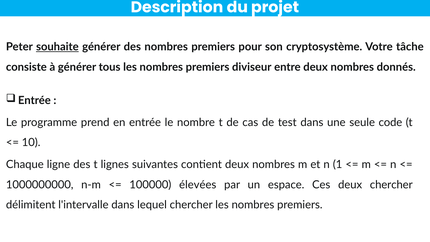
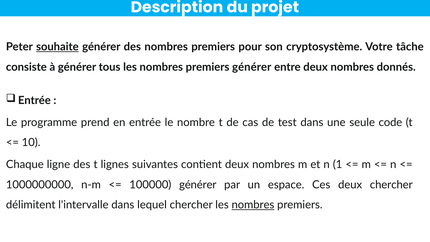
premiers diviseur: diviseur -> générer (252, 67)
100000 élevées: élevées -> générer (198, 185)
nombres underline: none -> present (253, 205)
